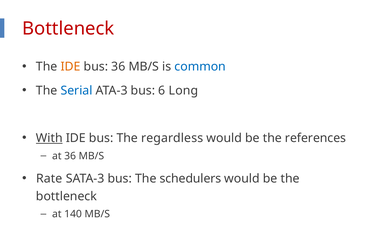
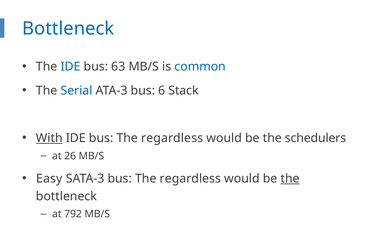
Bottleneck colour: red -> blue (68, 29)
IDE colour: orange -> blue (71, 67)
bus 36: 36 -> 63 (118, 67)
Long: Long -> Stack (184, 91)
references: references -> schedulers (316, 138)
at 36: 36 -> 26 (70, 156)
Rate: Rate -> Easy (49, 179)
SATA-3 bus The schedulers: schedulers -> regardless (190, 179)
the underline: none -> present (290, 179)
140: 140 -> 792 (73, 215)
